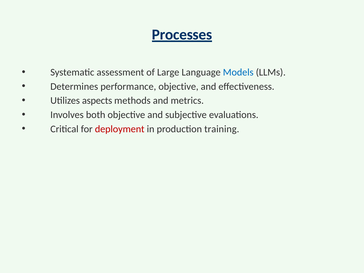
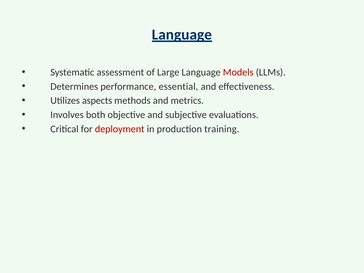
Processes: Processes -> Language (182, 35)
Models colour: blue -> red (238, 72)
performance objective: objective -> essential (178, 86)
